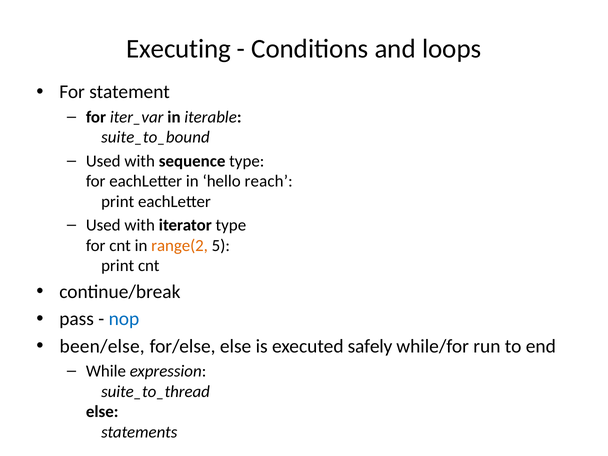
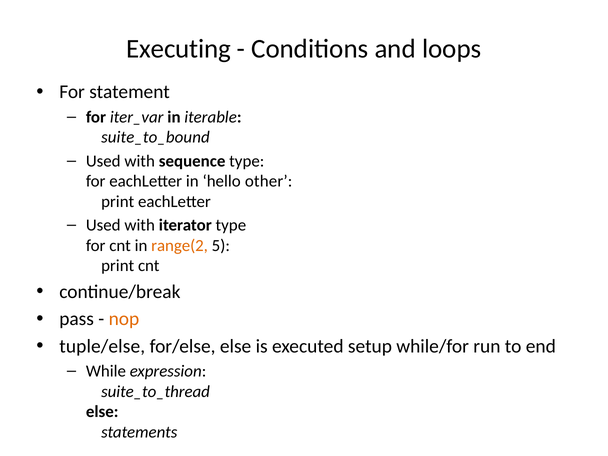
reach: reach -> other (269, 181)
nop colour: blue -> orange (124, 319)
been/else: been/else -> tuple/else (102, 346)
safely: safely -> setup (370, 346)
